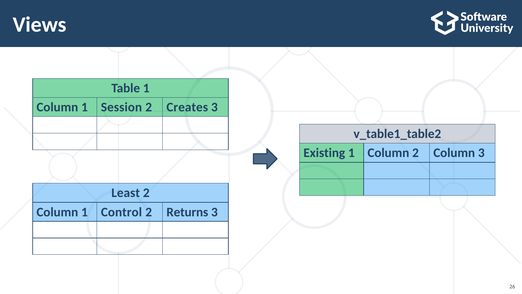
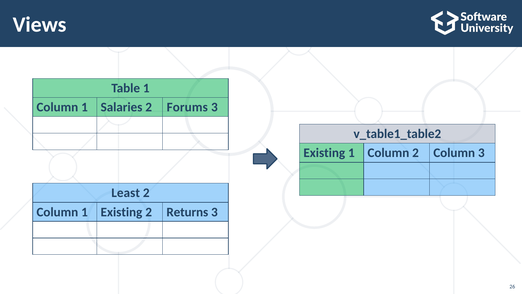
Session: Session -> Salaries (122, 107)
Creates: Creates -> Forums (187, 107)
1 Control: Control -> Existing (122, 212)
